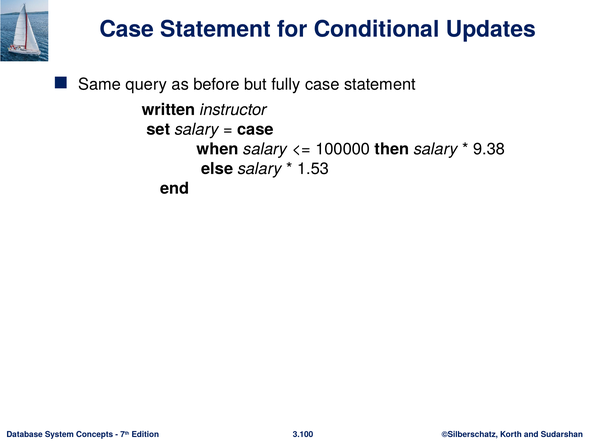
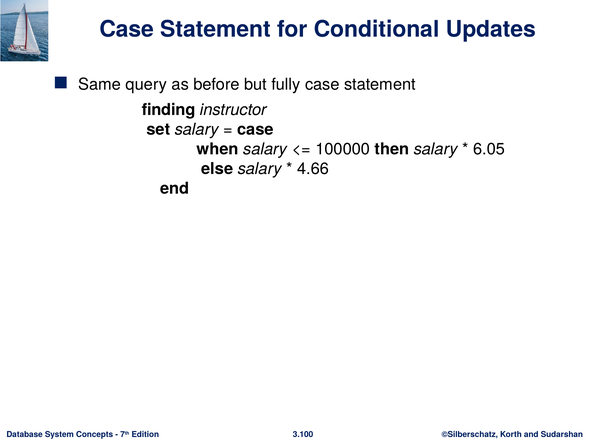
written: written -> finding (169, 110)
9.38: 9.38 -> 6.05 (489, 149)
1.53: 1.53 -> 4.66 (313, 169)
